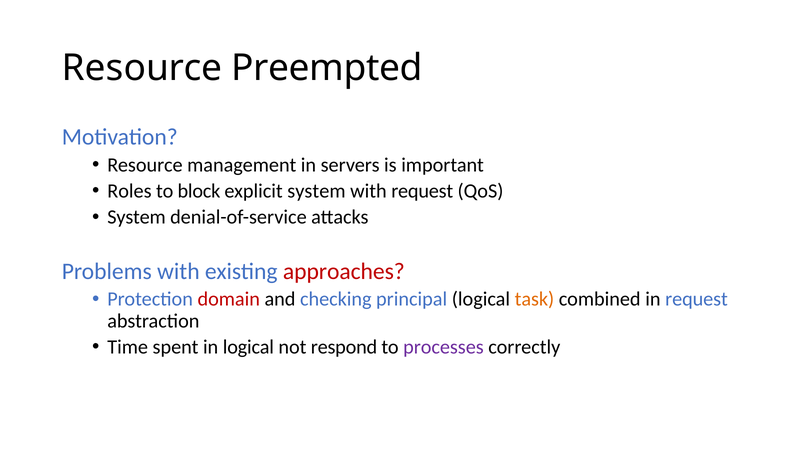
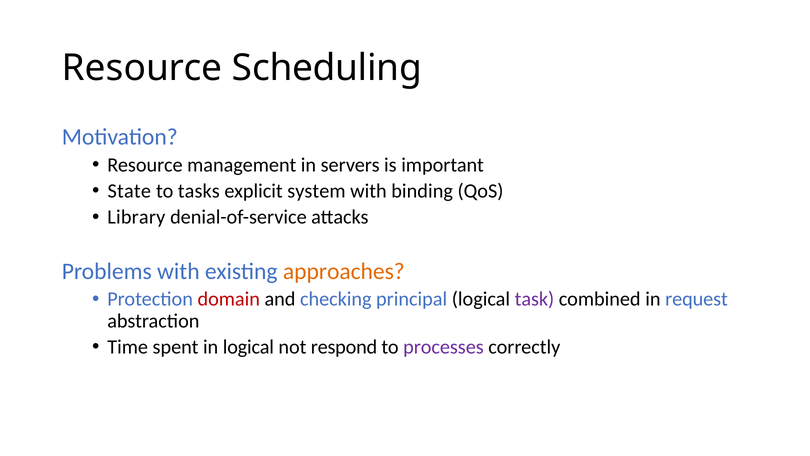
Preempted: Preempted -> Scheduling (327, 68)
Roles: Roles -> State (129, 191)
block: block -> tasks (199, 191)
with request: request -> binding (422, 191)
System: System -> Library (136, 217)
approaches colour: red -> orange (344, 271)
task colour: orange -> purple (534, 299)
